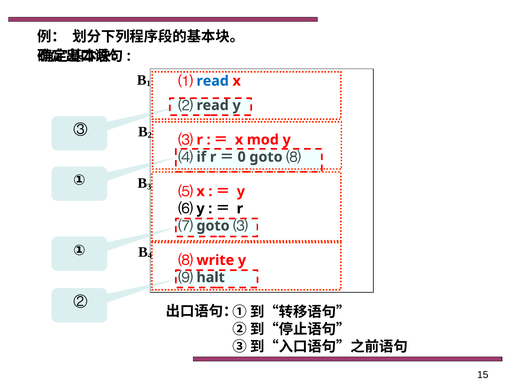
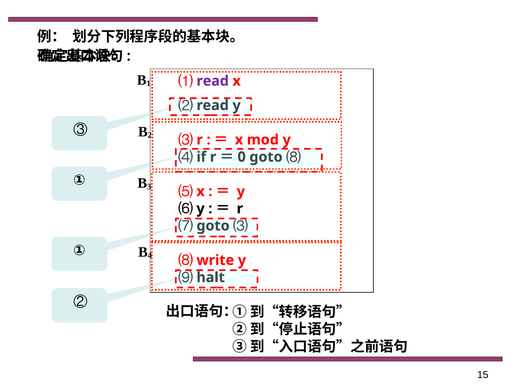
read colour: blue -> purple (213, 81)
